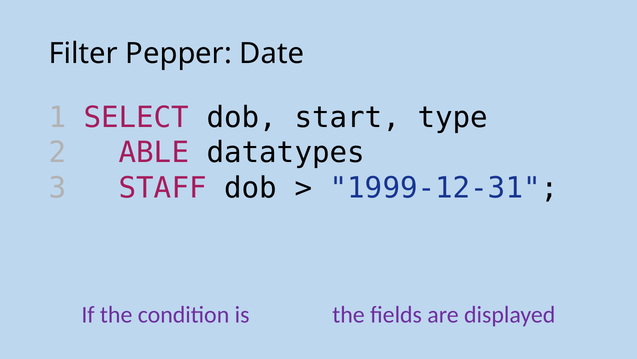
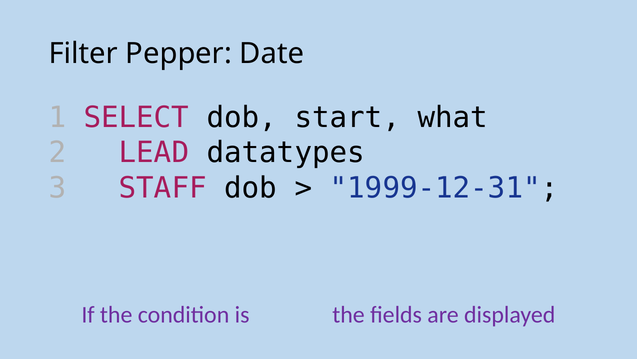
type: type -> what (453, 117)
ABLE: ABLE -> LEAD (154, 152)
